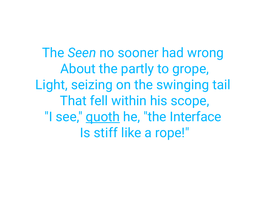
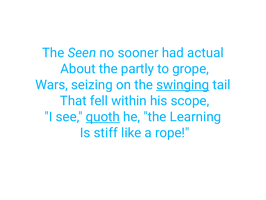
wrong: wrong -> actual (205, 53)
Light: Light -> Wars (52, 85)
swinging underline: none -> present (183, 85)
Interface: Interface -> Learning (195, 117)
